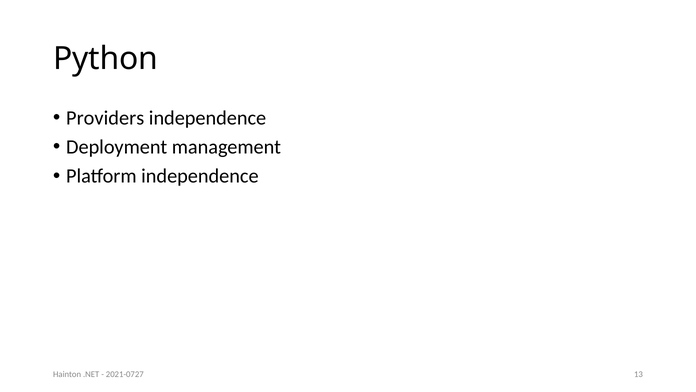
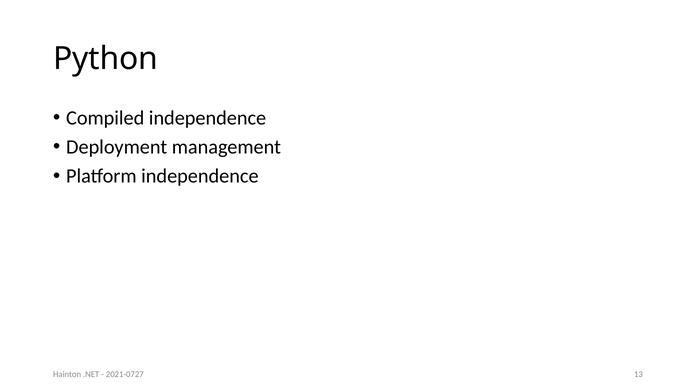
Providers: Providers -> Compiled (105, 118)
